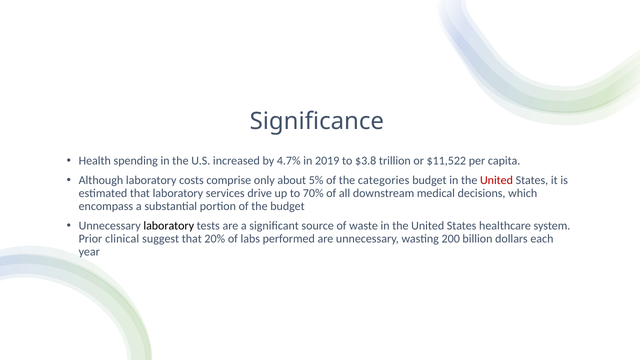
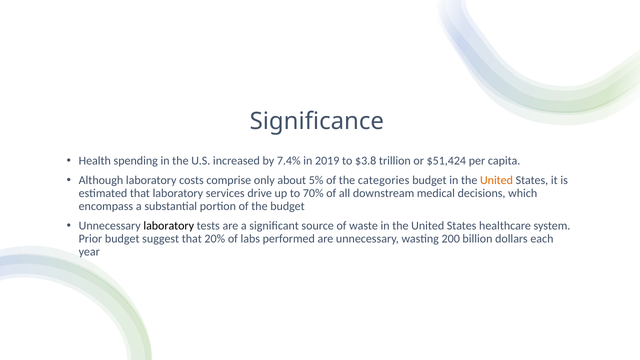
4.7%: 4.7% -> 7.4% (289, 161)
$11,522: $11,522 -> $51,424 (446, 161)
United colour: red -> orange (497, 180)
Prior clinical: clinical -> budget (122, 239)
